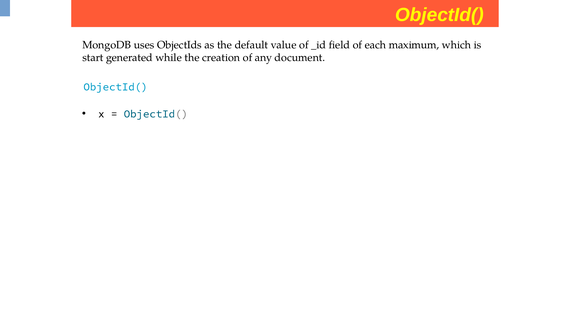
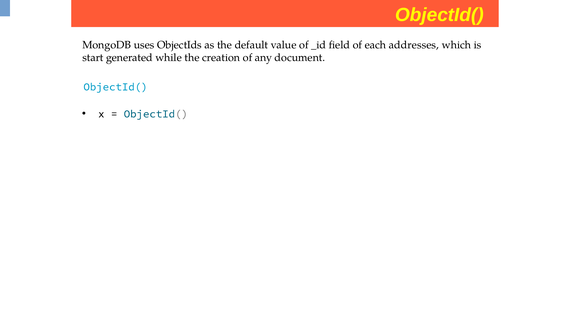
maximum: maximum -> addresses (414, 45)
